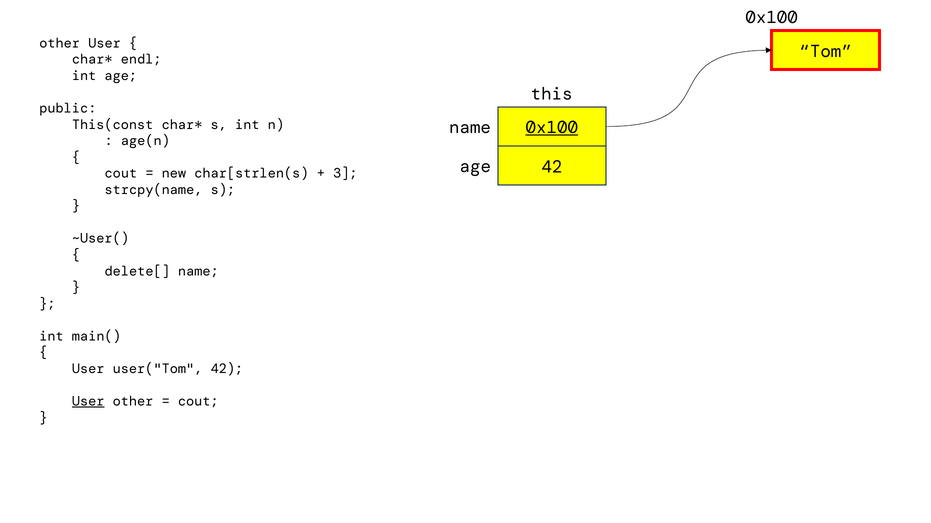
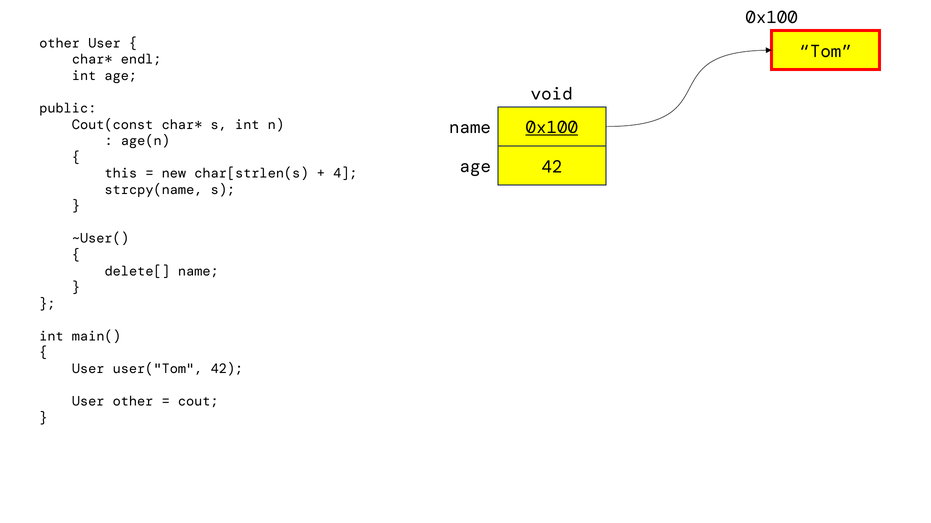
this: this -> void (552, 94)
This(const: This(const -> Cout(const (113, 125)
cout: cout -> this (121, 174)
3: 3 -> 4 (345, 174)
User underline: present -> none (88, 402)
